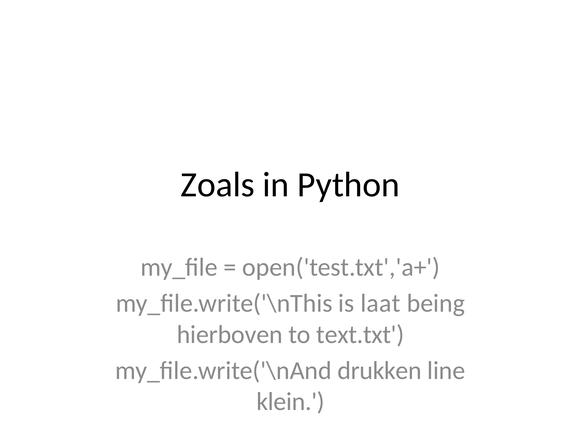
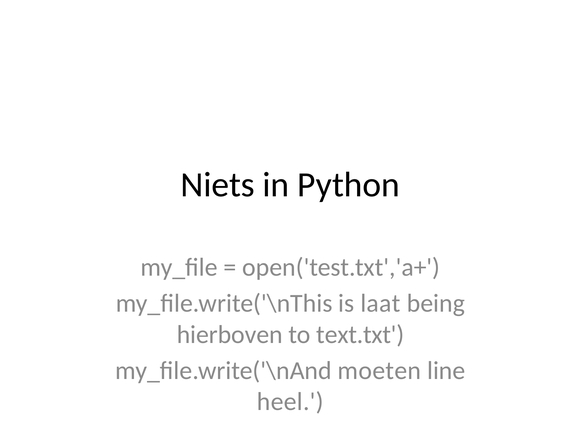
Zoals: Zoals -> Niets (218, 185)
drukken: drukken -> moeten (379, 370)
klein: klein -> heel (290, 401)
